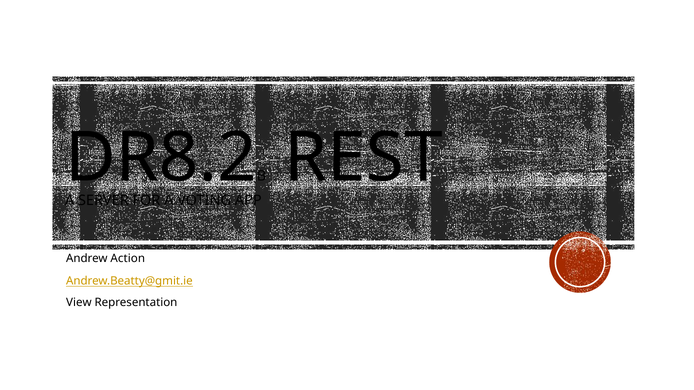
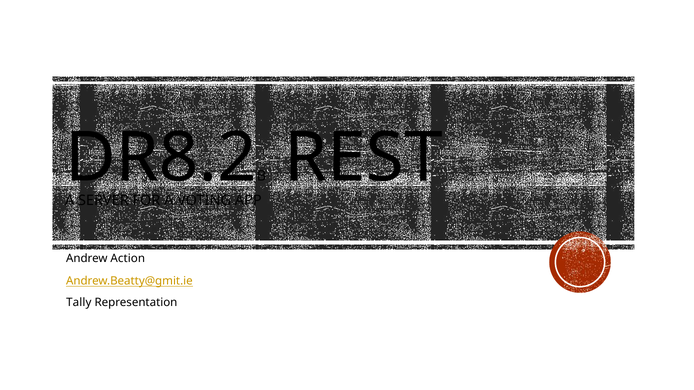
View: View -> Tally (79, 303)
